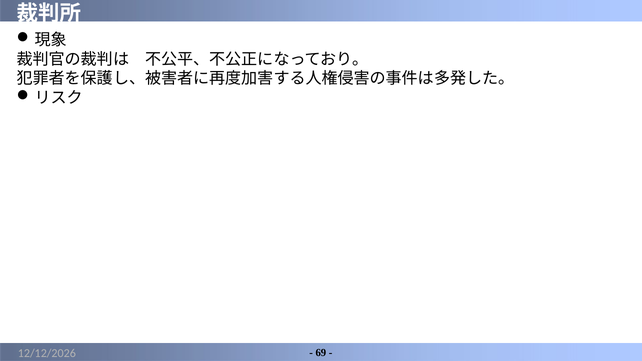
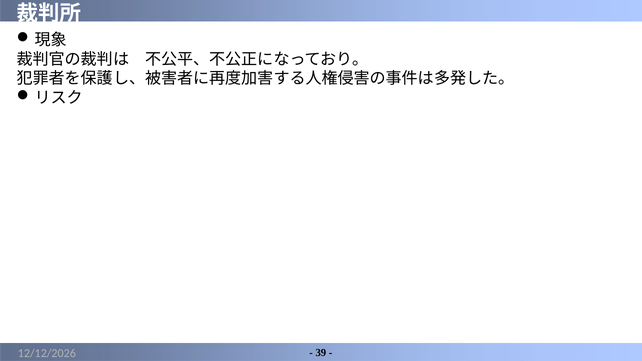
69: 69 -> 39 (321, 353)
